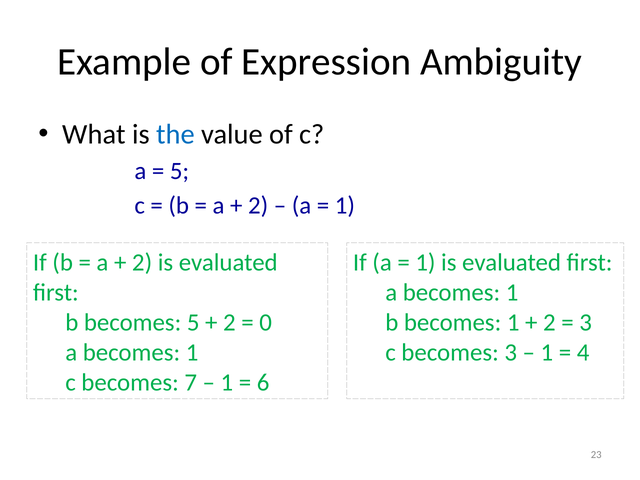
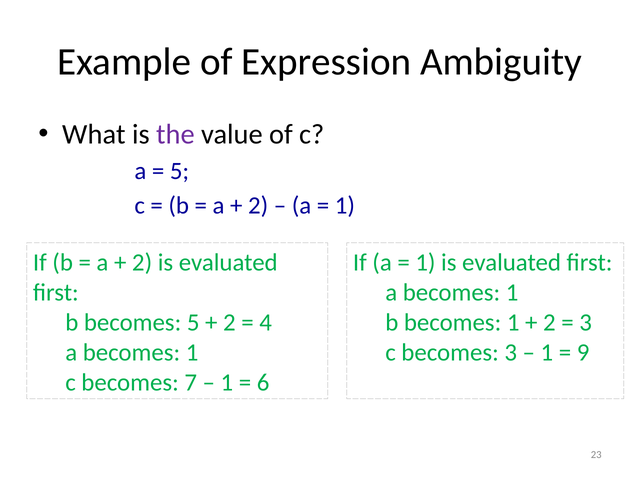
the colour: blue -> purple (175, 134)
0: 0 -> 4 (266, 323)
4: 4 -> 9 (583, 352)
